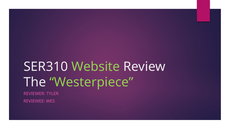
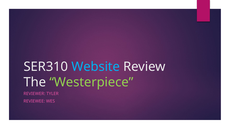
Website colour: light green -> light blue (96, 67)
